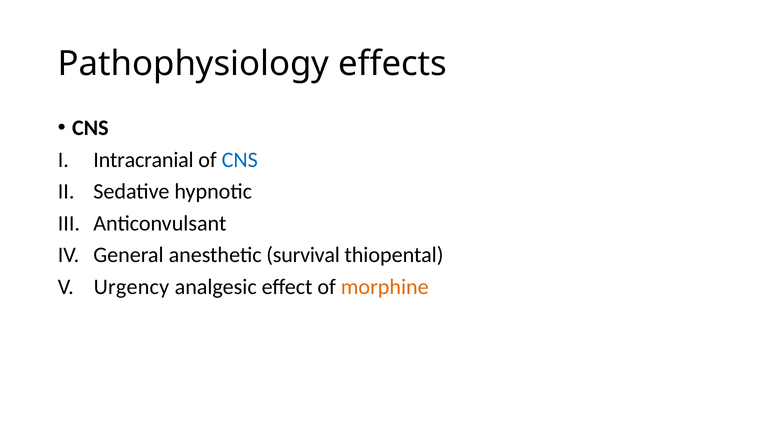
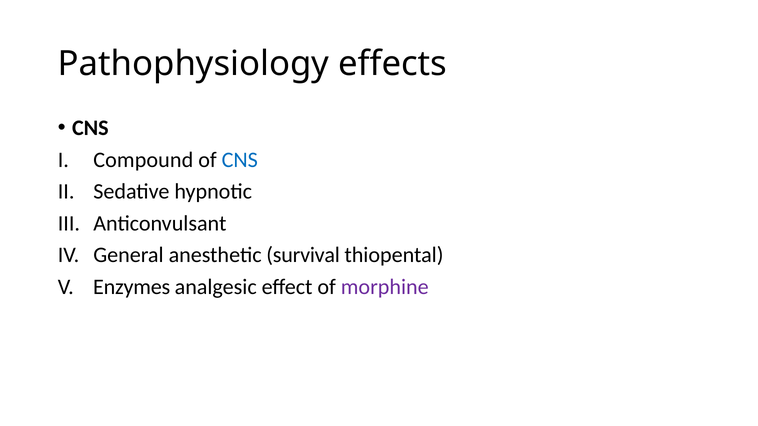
Intracranial: Intracranial -> Compound (143, 160)
Urgency: Urgency -> Enzymes (132, 287)
morphine colour: orange -> purple (385, 287)
